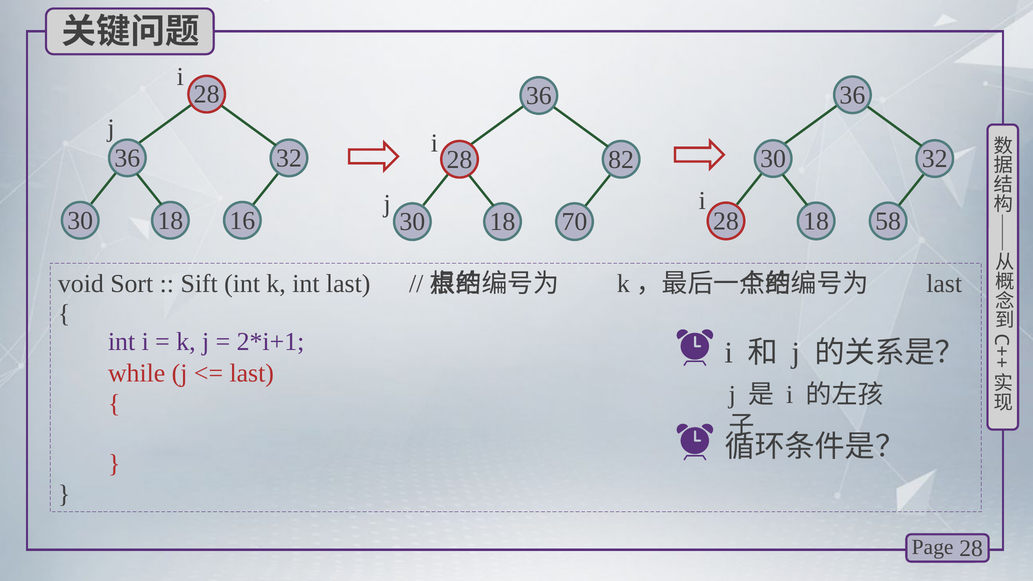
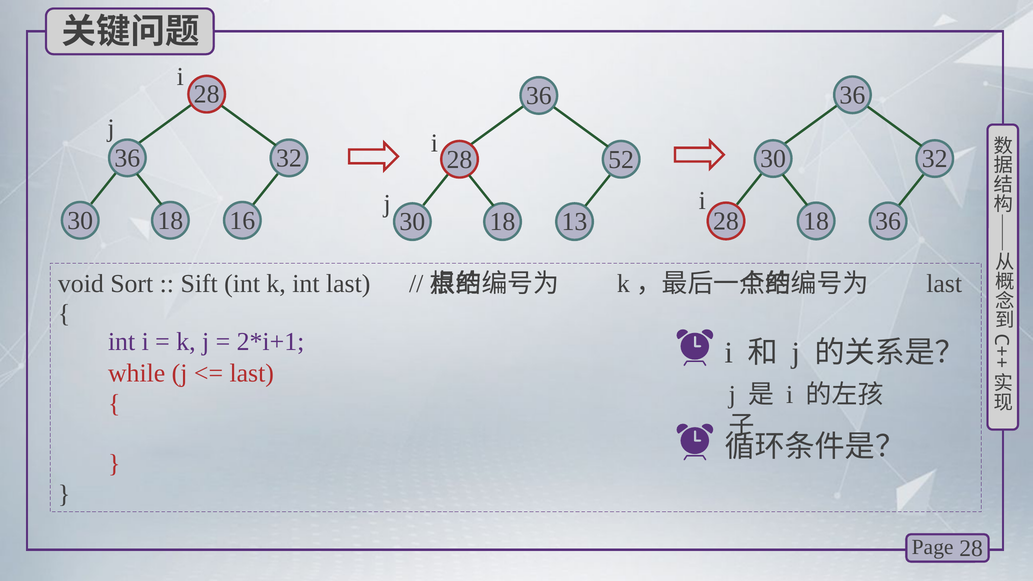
82: 82 -> 52 (621, 160)
18 58: 58 -> 36 (888, 221)
70: 70 -> 13 (574, 222)
